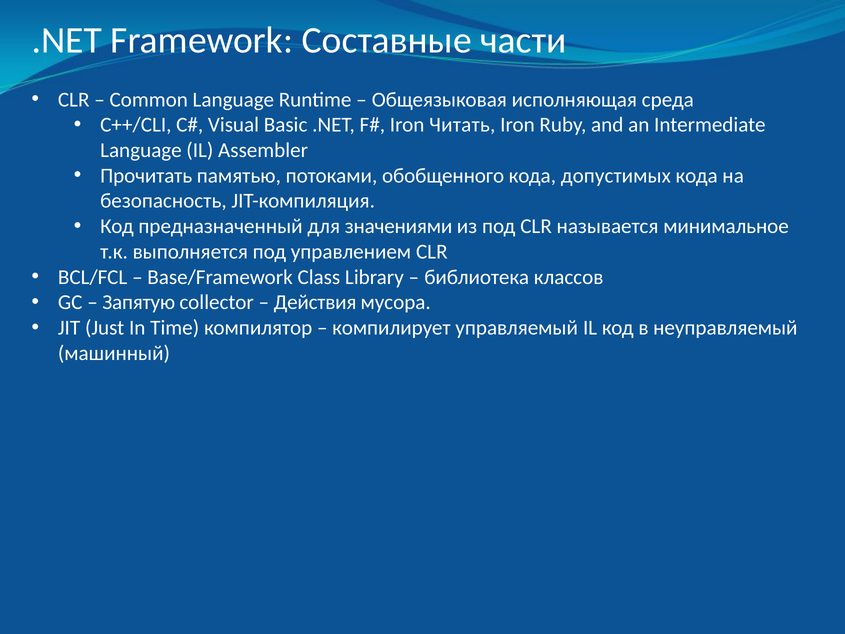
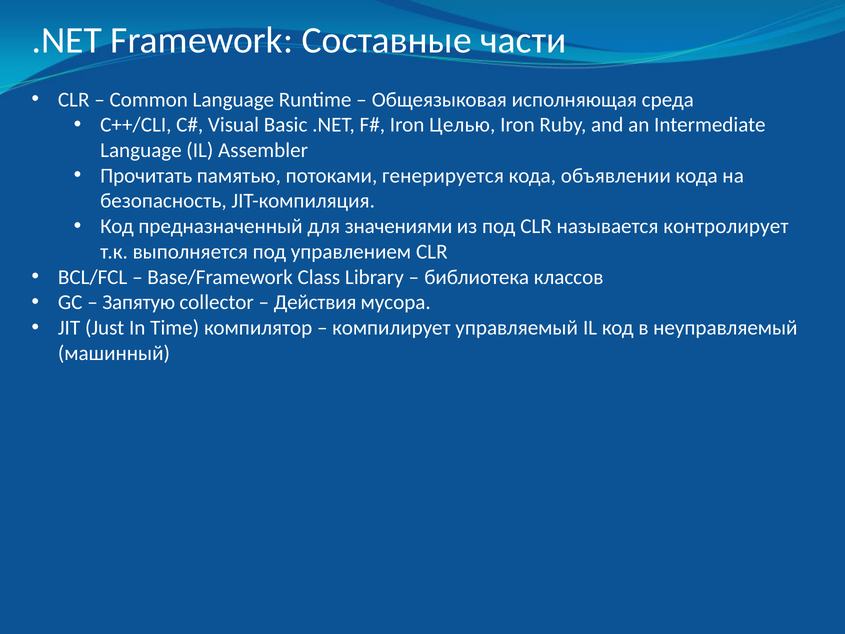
Читать: Читать -> Целью (462, 125)
обобщенного: обобщенного -> генерируется (443, 176)
допустимых: допустимых -> объявлении (616, 176)
минимальное: минимальное -> контролирует (726, 226)
